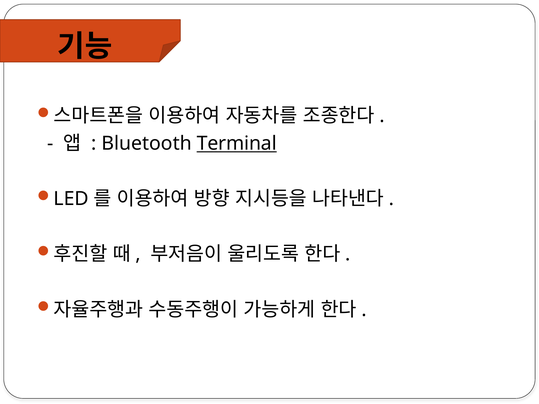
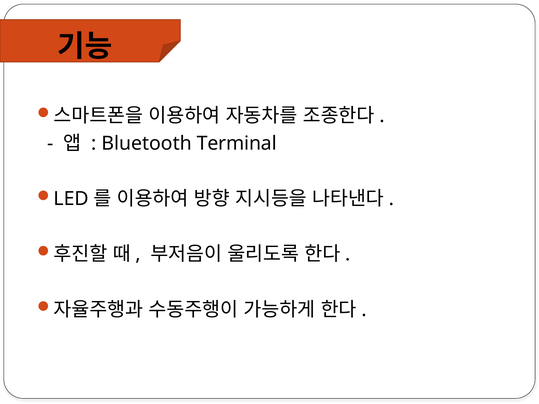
Terminal underline: present -> none (237, 144)
